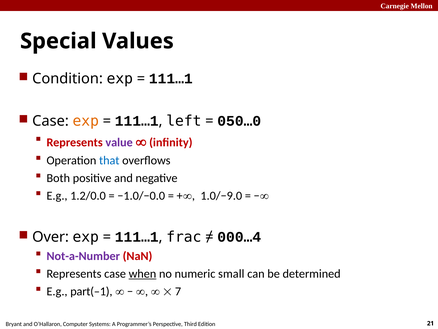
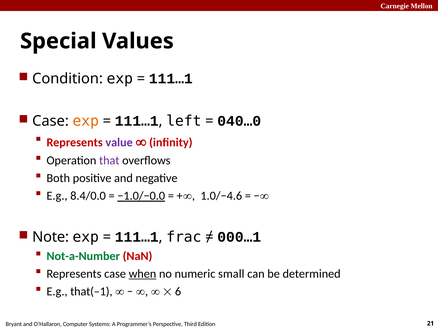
050…0: 050…0 -> 040…0 (239, 121)
that colour: blue -> purple (109, 160)
1.2/0.0: 1.2/0.0 -> 8.4/0.0 (88, 196)
−1.0/−0.0 underline: none -> present (141, 196)
1.0/−9.0: 1.0/−9.0 -> 1.0/−4.6 (221, 196)
Over: Over -> Note (51, 237)
000…4: 000…4 -> 000…1 (239, 237)
Not-a-Number colour: purple -> green (83, 256)
part(–1: part(–1 -> that(–1 (91, 291)
7: 7 -> 6 (178, 291)
